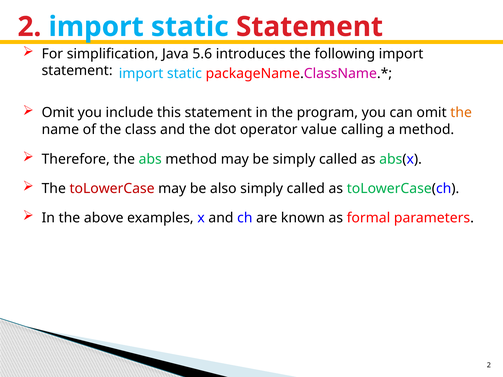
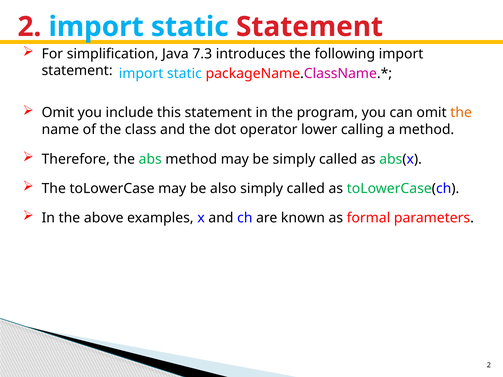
5.6: 5.6 -> 7.3 (202, 54)
value: value -> lower (319, 130)
toLowerCase colour: red -> black (112, 189)
